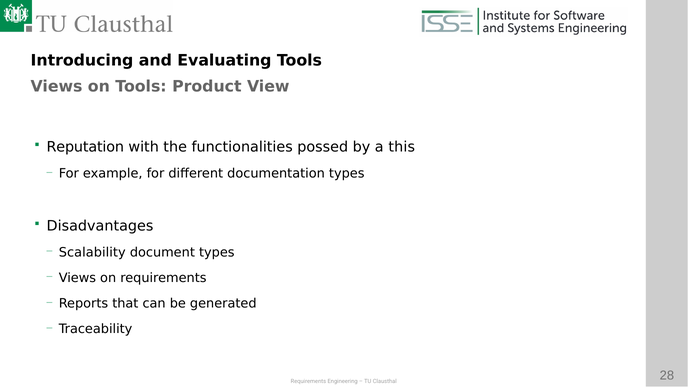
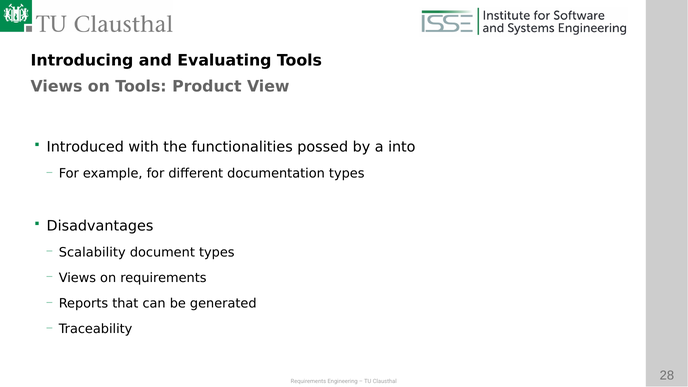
Reputation: Reputation -> Introduced (85, 147)
this: this -> into (402, 147)
